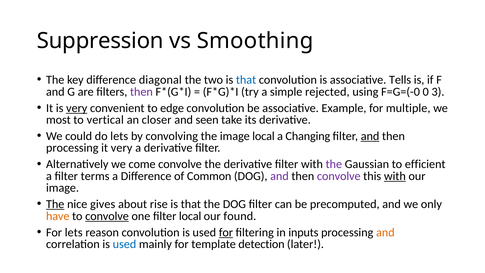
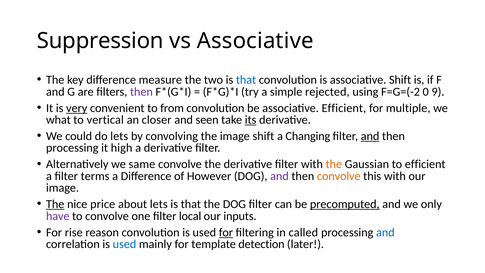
vs Smoothing: Smoothing -> Associative (255, 41)
diagonal: diagonal -> measure (160, 80)
associative Tells: Tells -> Shift (400, 80)
F=G=(-0: F=G=(-0 -> F=G=(-2 (401, 92)
3: 3 -> 9 (438, 92)
edge: edge -> from (172, 108)
associative Example: Example -> Efficient (344, 108)
most: most -> what (58, 120)
its underline: none -> present (251, 120)
image local: local -> shift (263, 136)
it very: very -> high (122, 148)
come: come -> same (142, 164)
the colour: purple -> orange (334, 164)
Common: Common -> However (209, 176)
convolve colour: purple -> orange (339, 176)
with underline: present -> none (395, 176)
gives: gives -> price (103, 204)
about rise: rise -> lets (159, 204)
precomputed underline: none -> present (345, 204)
have colour: orange -> purple (58, 216)
convolve underline: present -> none (107, 216)
found: found -> inputs (240, 216)
For lets: lets -> rise (74, 232)
inputs: inputs -> called (303, 232)
and colour: orange -> blue (385, 232)
